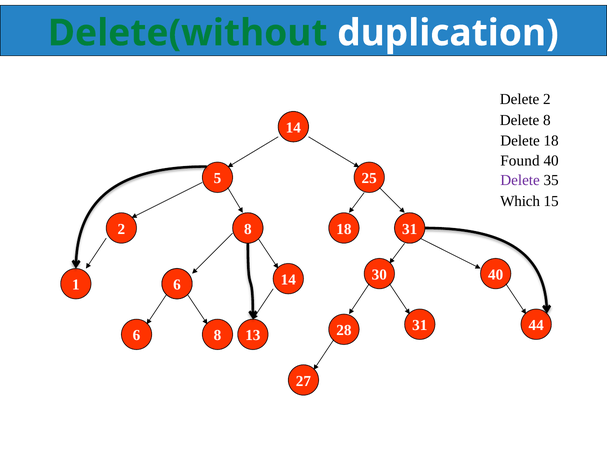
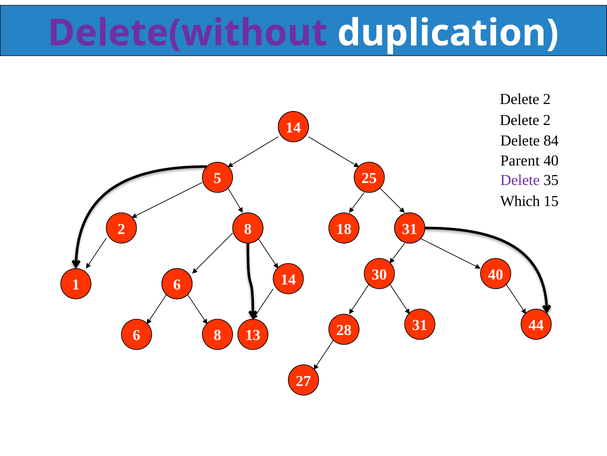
Delete(without colour: green -> purple (188, 33)
8: 8 -> 2 (547, 120)
Delete 18: 18 -> 84 (551, 140)
Found: Found -> Parent (520, 161)
